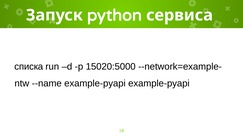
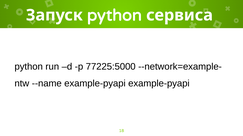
списка: списка -> python (29, 67)
15020:5000: 15020:5000 -> 77225:5000 (111, 67)
